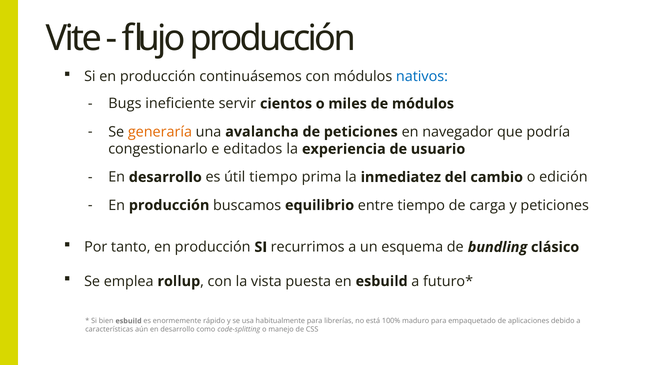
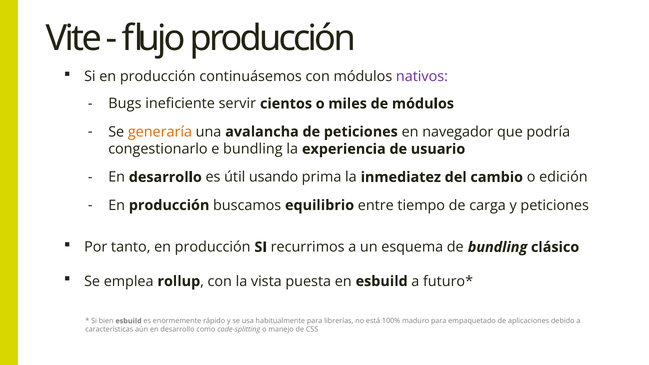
nativos colour: blue -> purple (422, 77)
e editados: editados -> bundling (253, 149)
útil tiempo: tiempo -> usando (274, 177)
